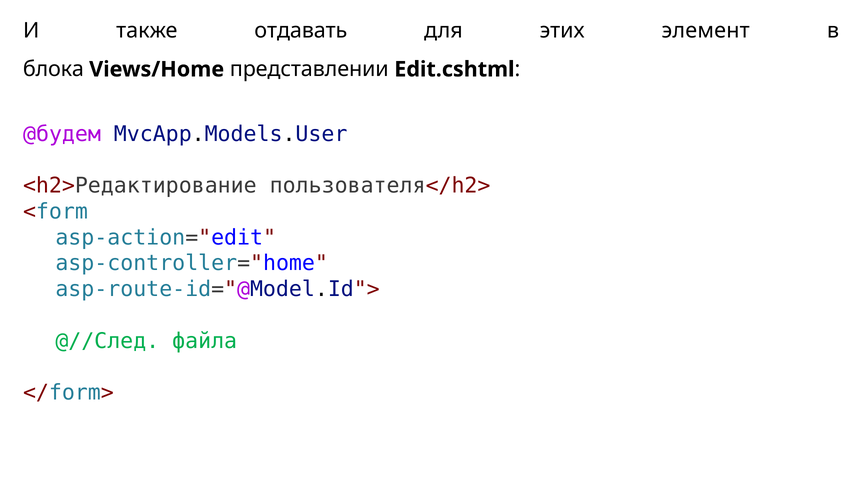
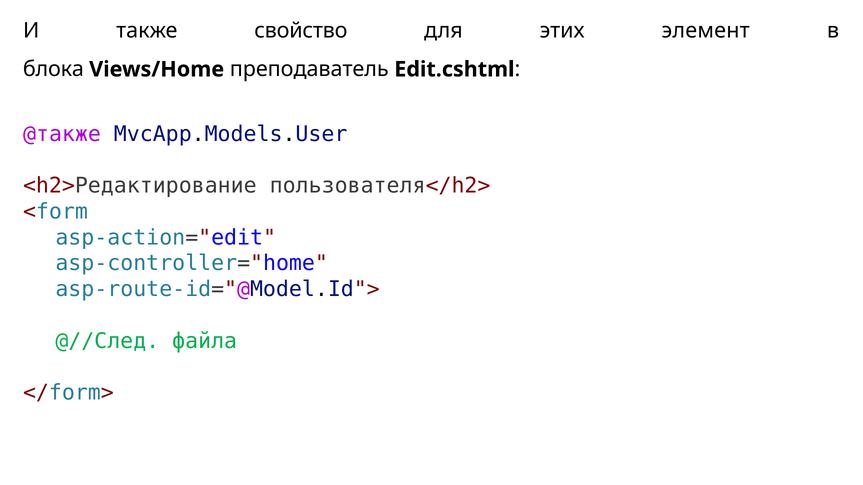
отдавать: отдавать -> свойство (301, 31)
представлении: представлении -> преподаватель (309, 69)
@будем: @будем -> @также (62, 134)
